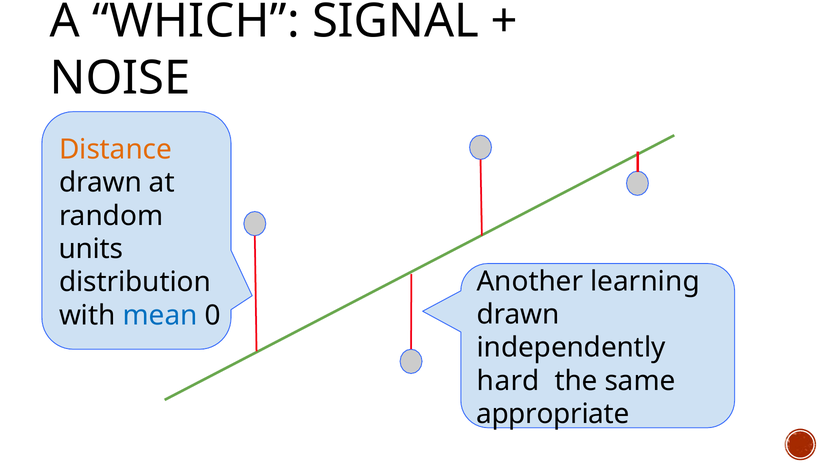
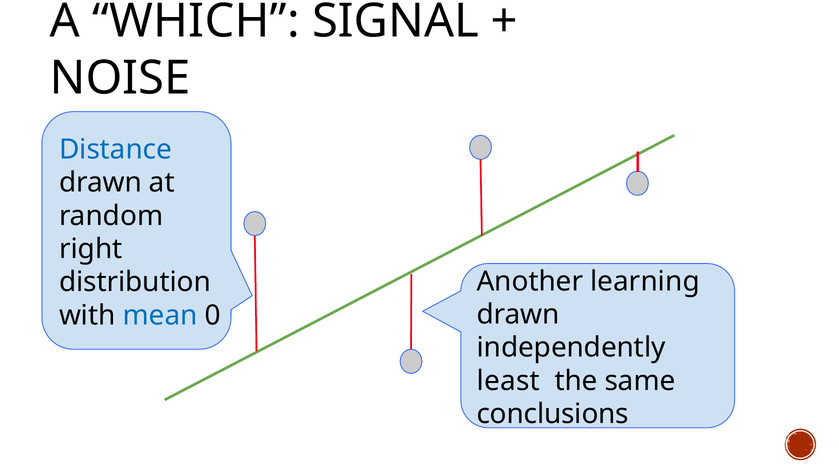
Distance colour: orange -> blue (115, 149)
units: units -> right (91, 249)
hard: hard -> least (508, 381)
appropriate: appropriate -> conclusions (553, 414)
